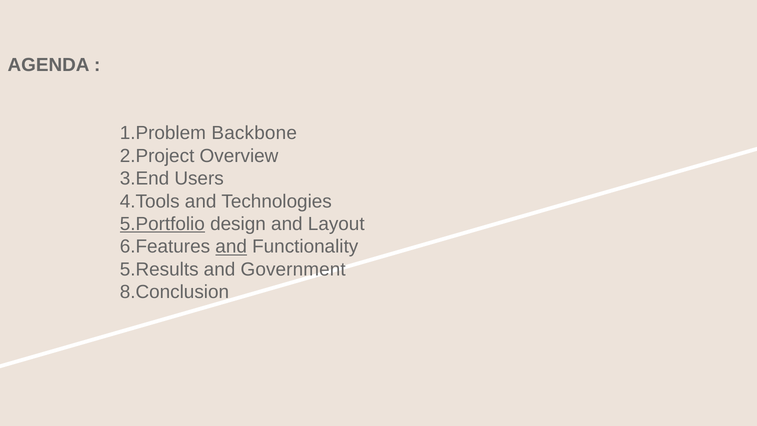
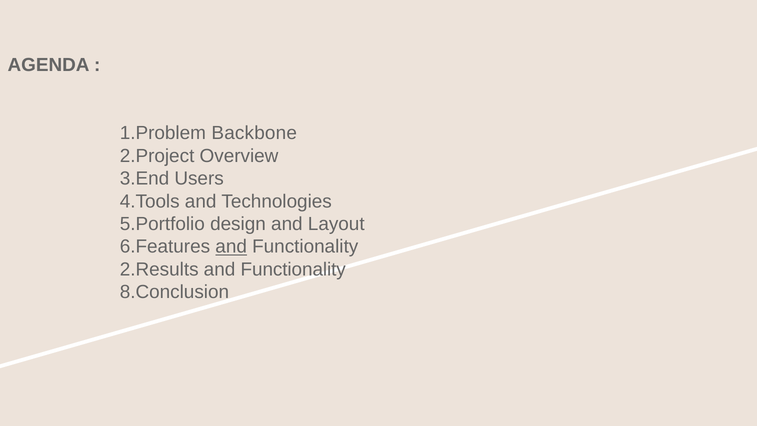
5.Portfolio underline: present -> none (162, 224)
5.Results: 5.Results -> 2.Results (159, 269)
Government: Government -> Functionality (293, 269)
